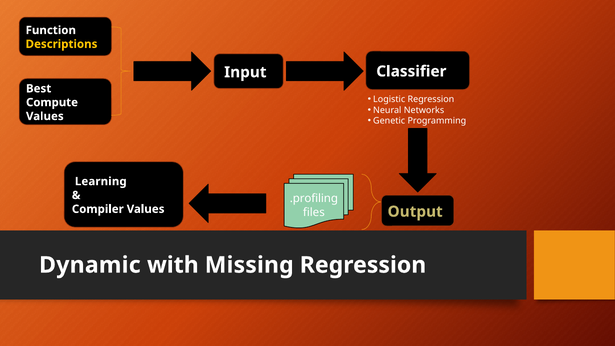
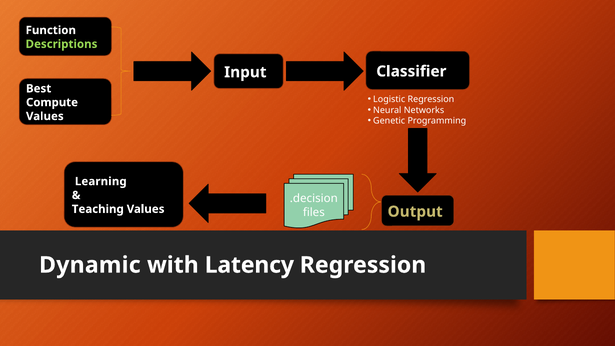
Descriptions colour: yellow -> light green (61, 44)
.profiling: .profiling -> .decision (314, 199)
Compiler: Compiler -> Teaching (98, 209)
Missing: Missing -> Latency (249, 265)
